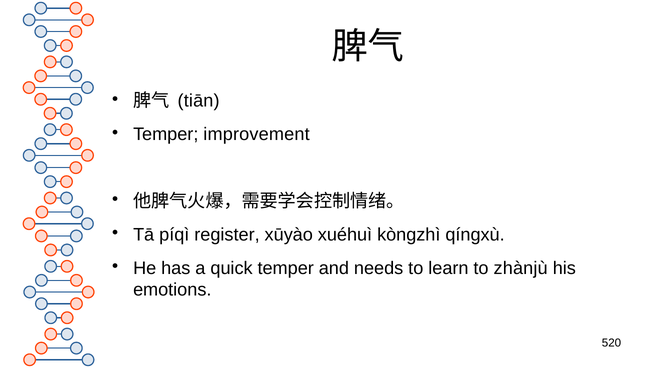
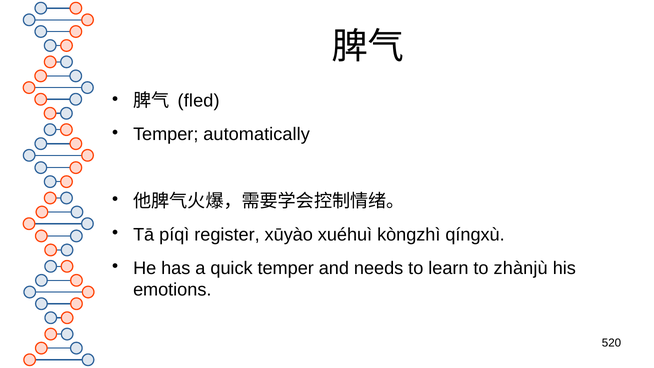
tiān: tiān -> fled (199, 101)
improvement: improvement -> automatically (257, 134)
